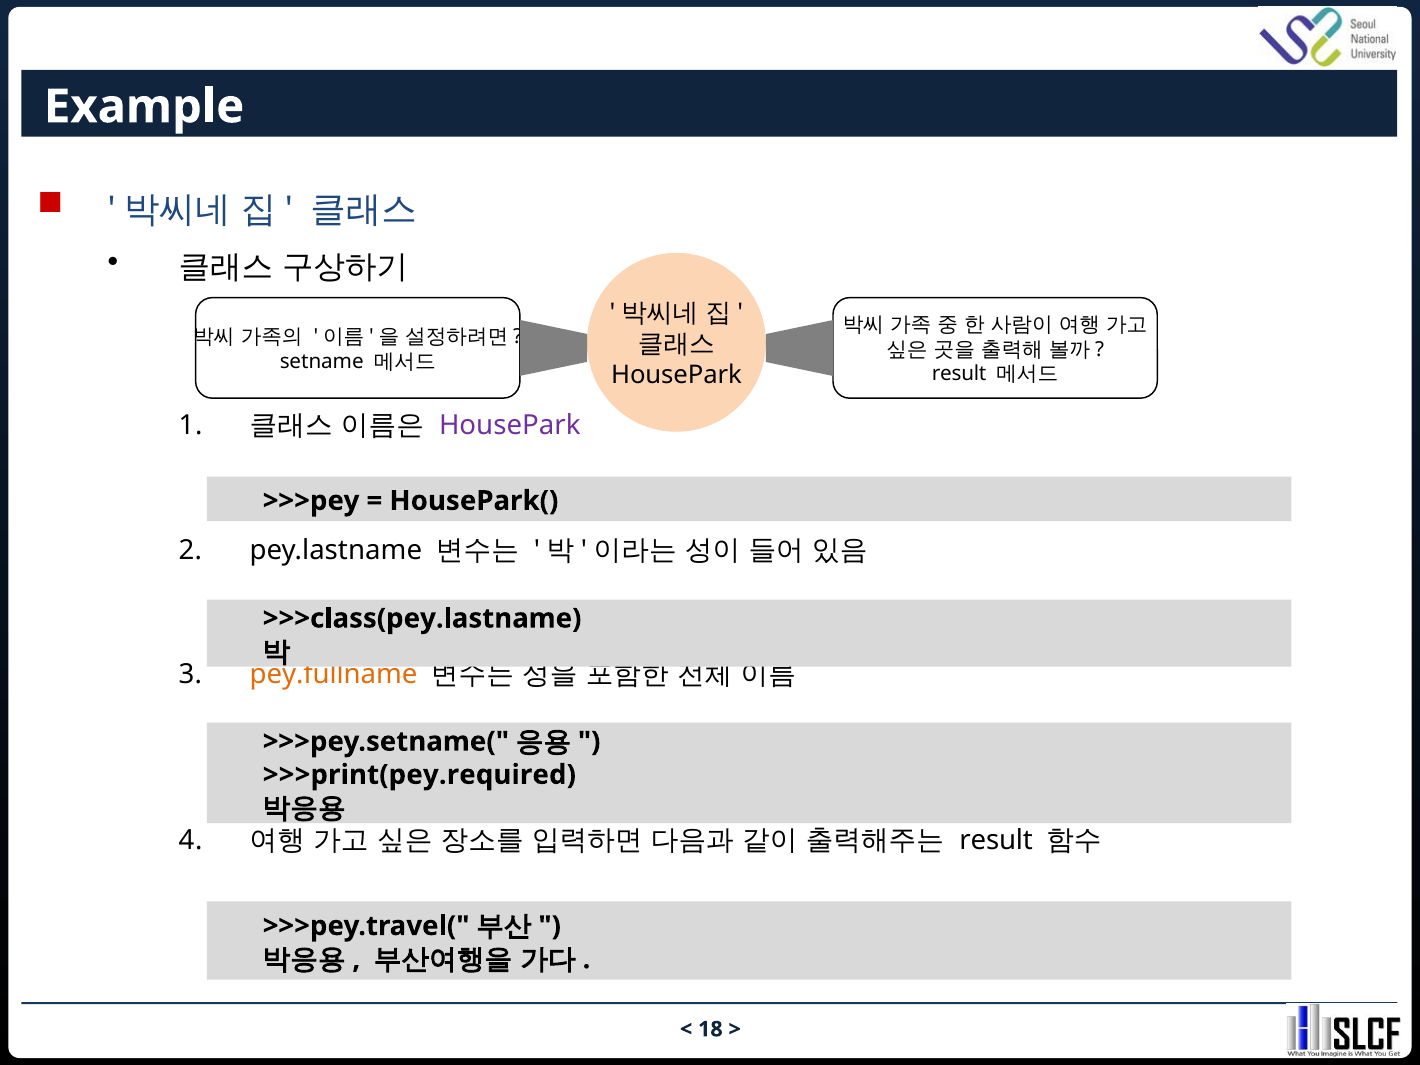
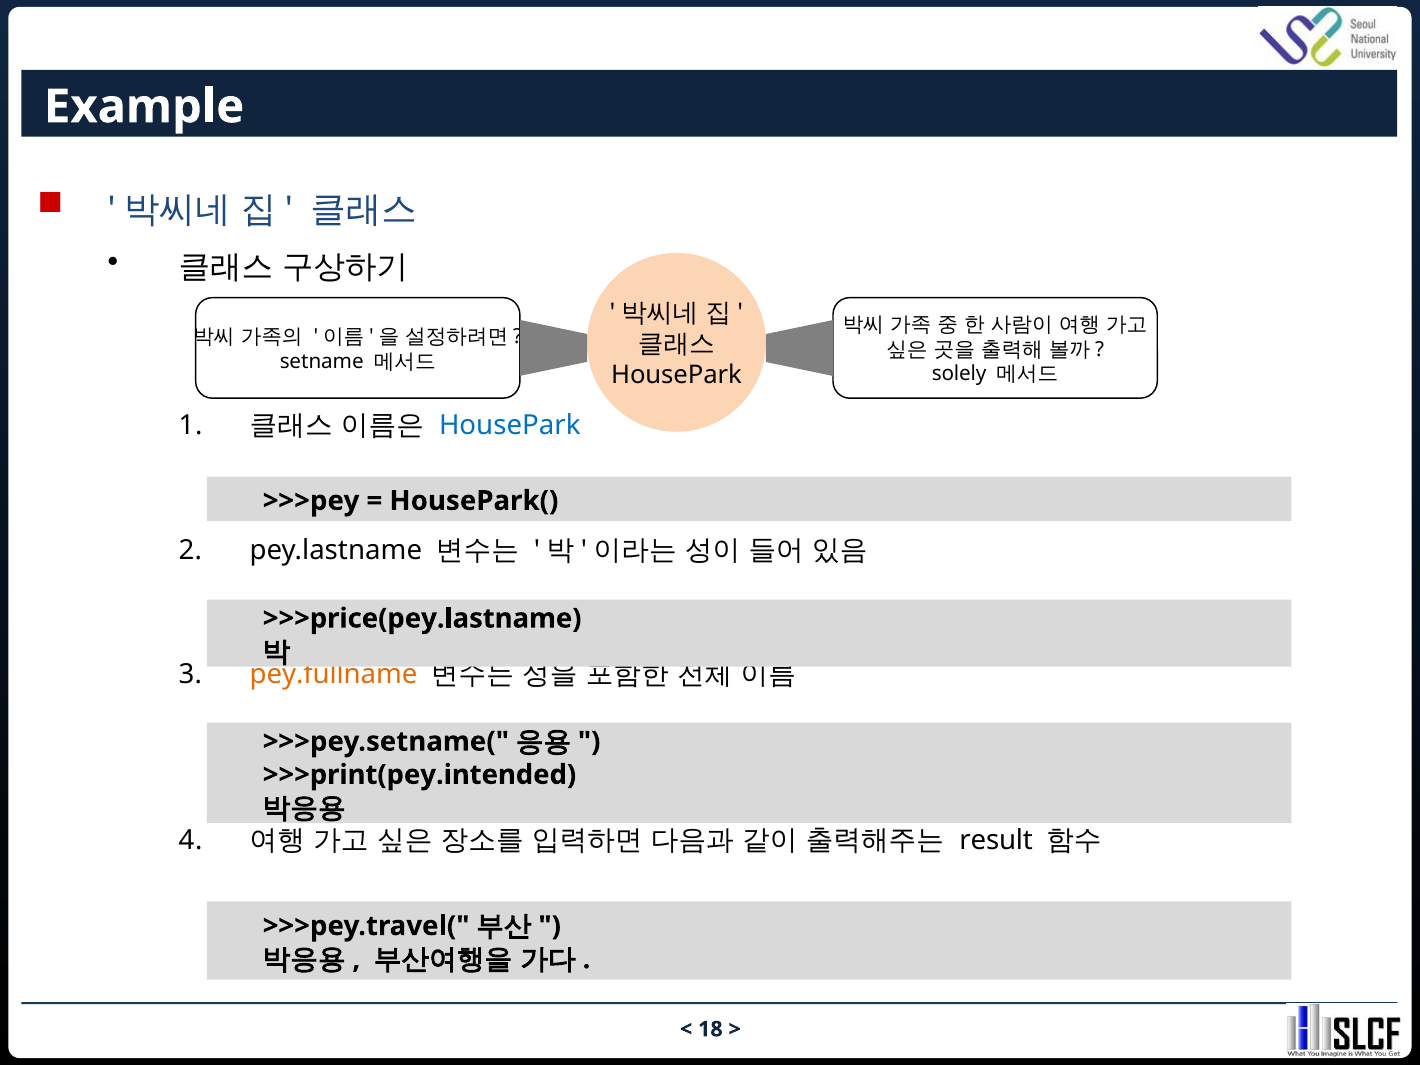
result: result -> solely (959, 374)
HousePark colour: purple -> blue (510, 426)
>>>class(pey.lastname: >>>class(pey.lastname -> >>>price(pey.lastname (422, 618)
>>>print(pey.required: >>>print(pey.required -> >>>print(pey.intended (419, 775)
